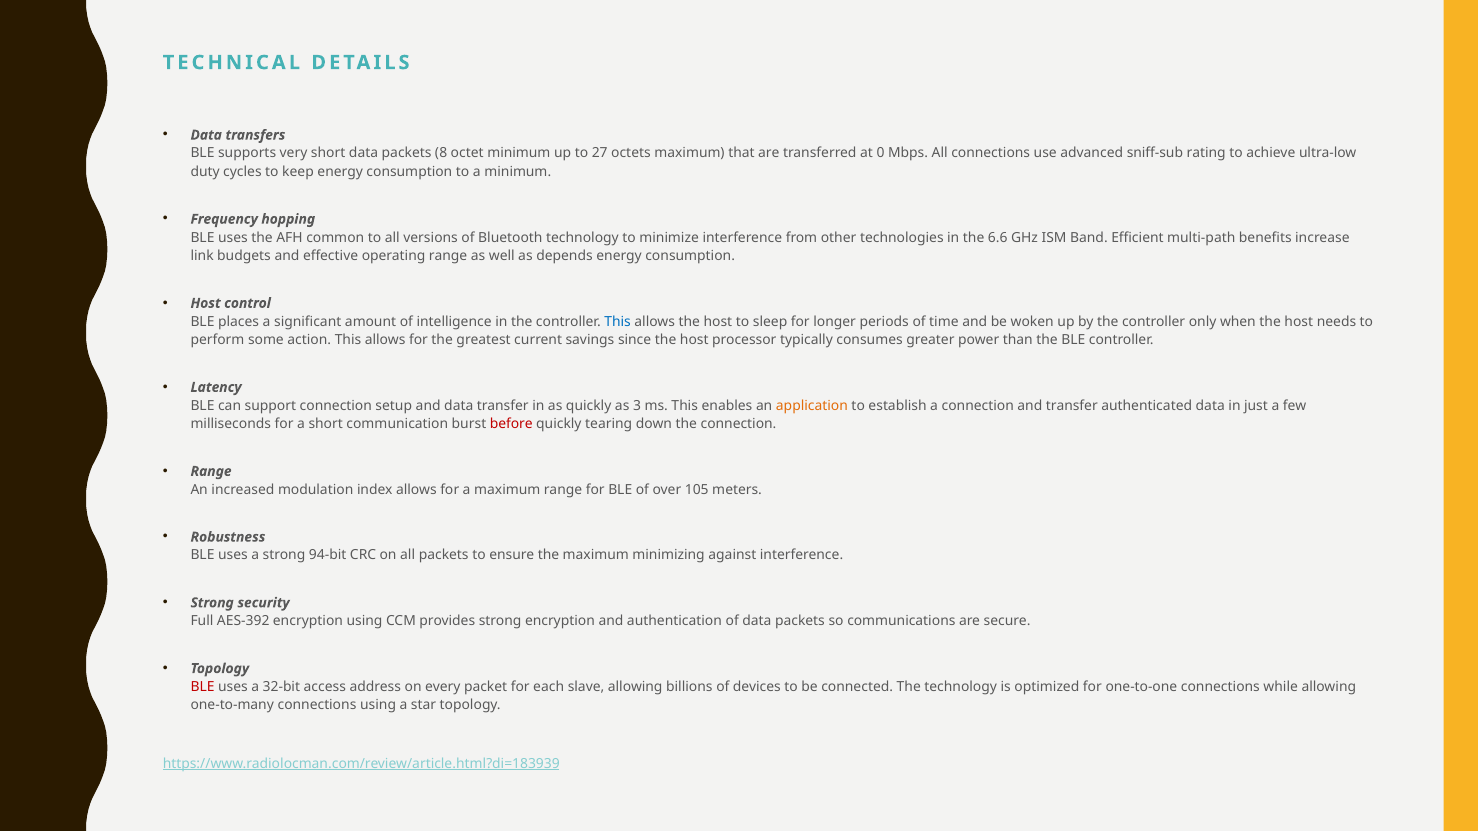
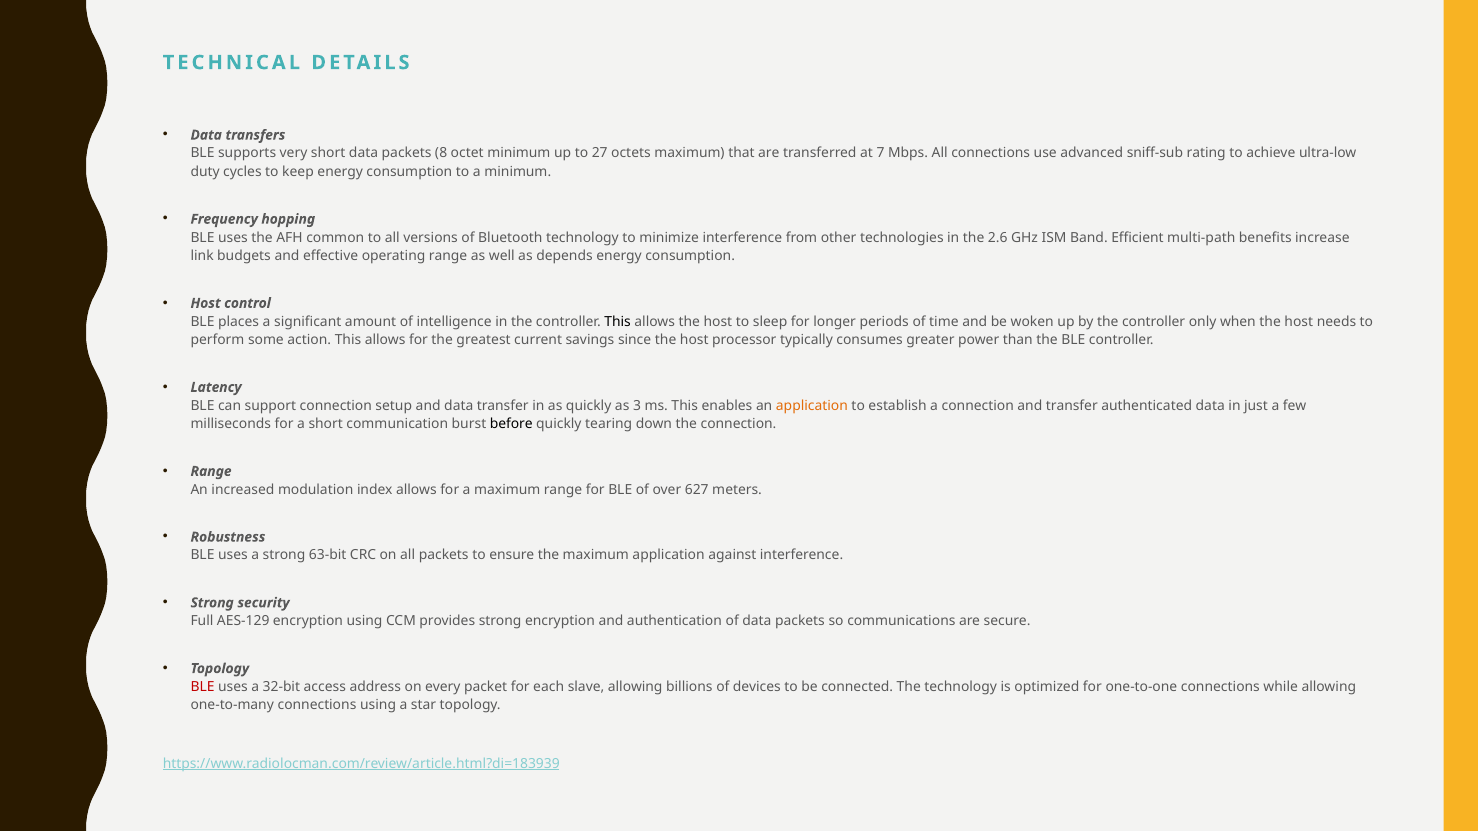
0: 0 -> 7 (881, 153)
6.6: 6.6 -> 2.6 (998, 238)
This colour: blue -> black (618, 322)
before colour: red -> black (511, 424)
105: 105 -> 627 (697, 490)
94-bit: 94-bit -> 63-bit (328, 556)
maximum minimizing: minimizing -> application (669, 556)
AES-392: AES-392 -> AES-129 (243, 621)
